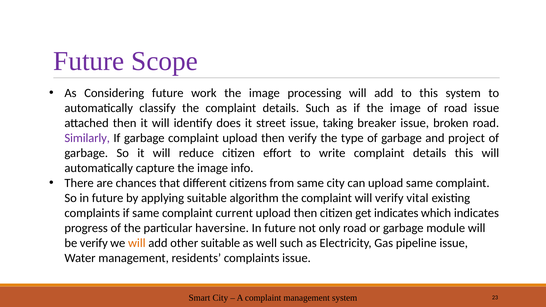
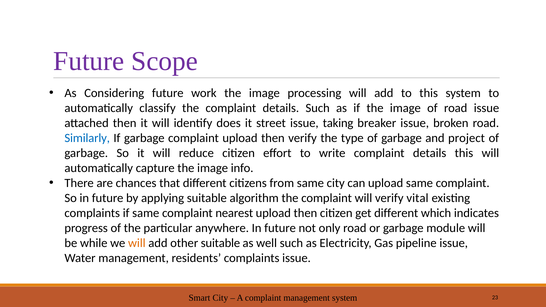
Similarly colour: purple -> blue (87, 138)
current: current -> nearest (234, 213)
get indicates: indicates -> different (396, 213)
haversine: haversine -> anywhere (222, 228)
be verify: verify -> while (94, 243)
